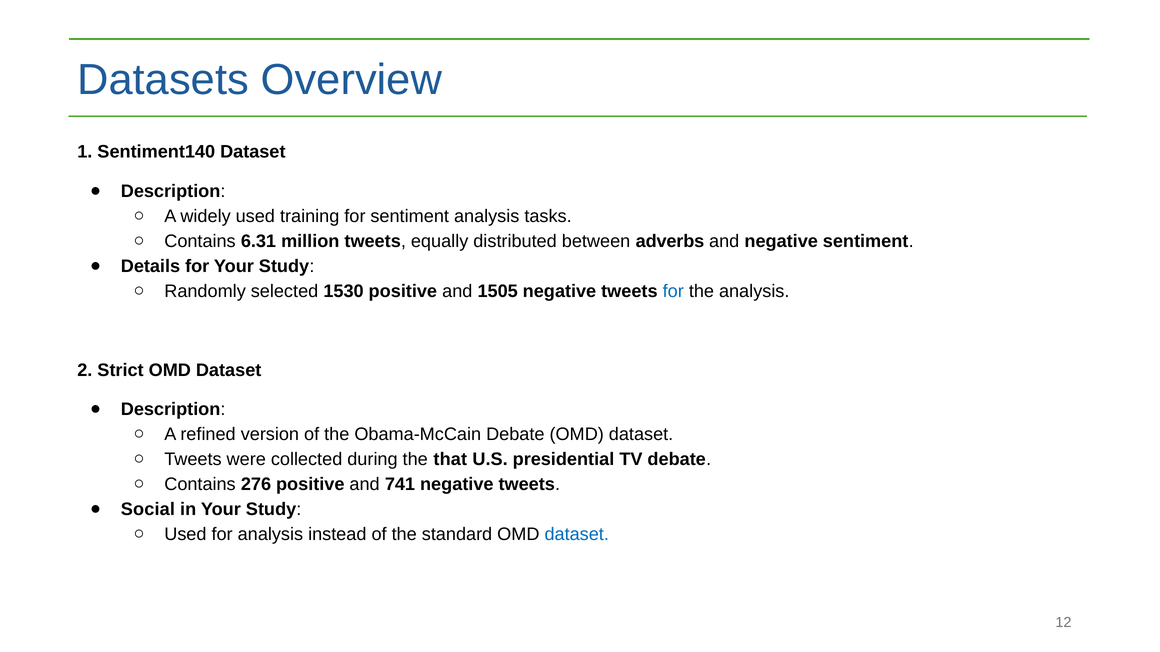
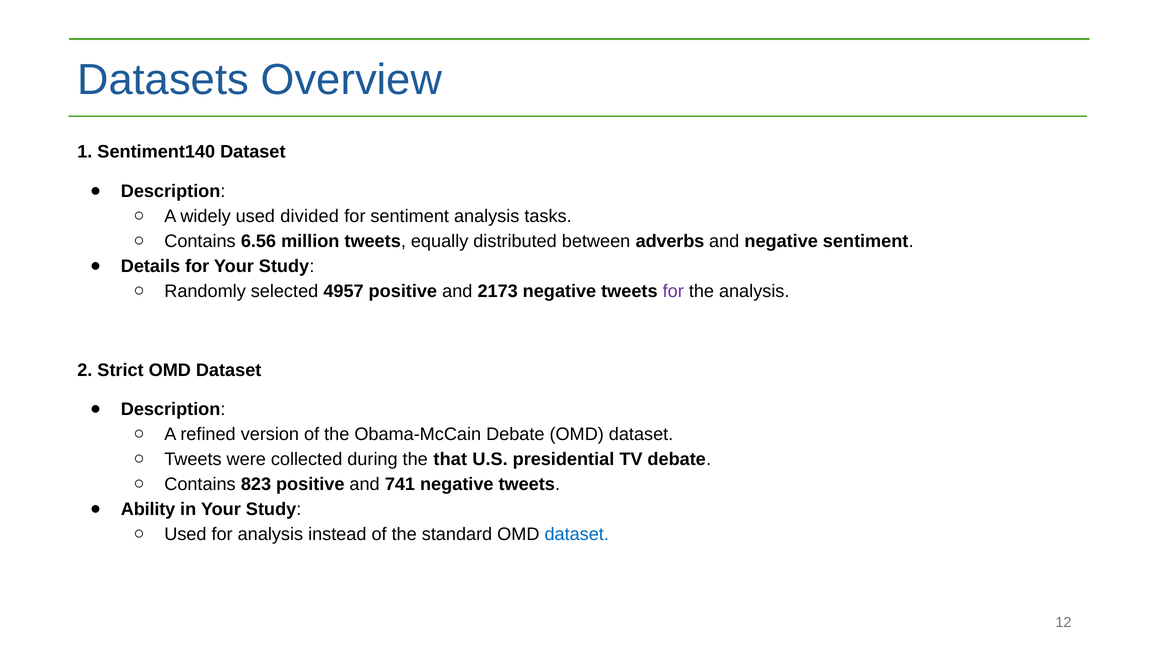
training: training -> divided (310, 216)
6.31: 6.31 -> 6.56 (258, 241)
1530: 1530 -> 4957 (344, 291)
1505: 1505 -> 2173 (498, 291)
for colour: blue -> purple (673, 291)
276: 276 -> 823 (256, 485)
Social: Social -> Ability (148, 510)
